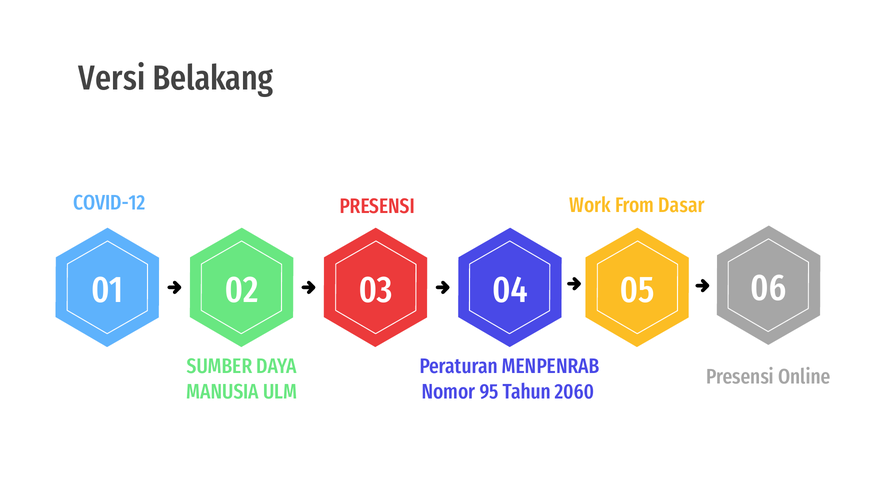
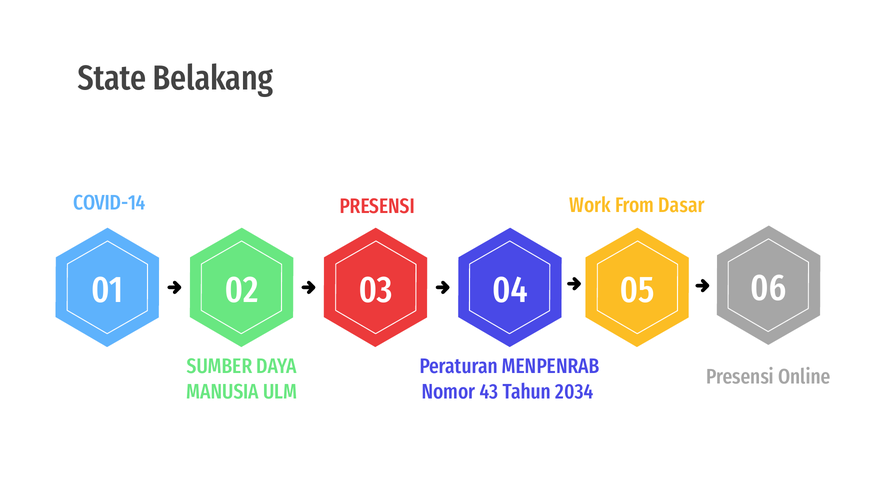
Versi: Versi -> State (112, 78)
COVID-12: COVID-12 -> COVID-14 (109, 203)
95: 95 -> 43 (489, 391)
2060: 2060 -> 2034 (574, 391)
